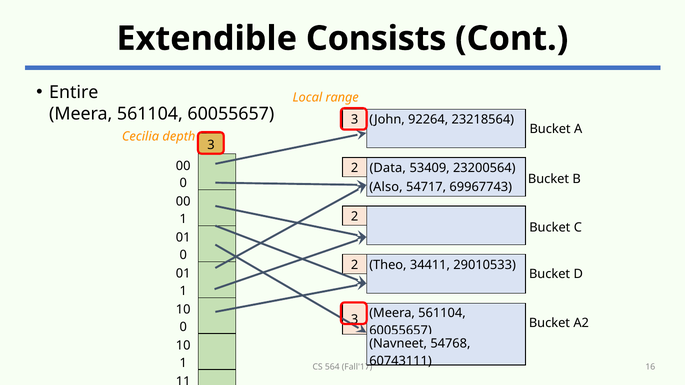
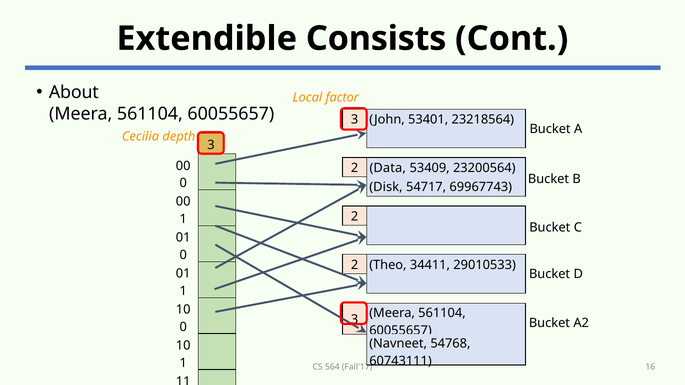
Entire: Entire -> About (74, 93)
range: range -> factor (342, 98)
92264: 92264 -> 53401 (428, 120)
Also: Also -> Disk (386, 187)
